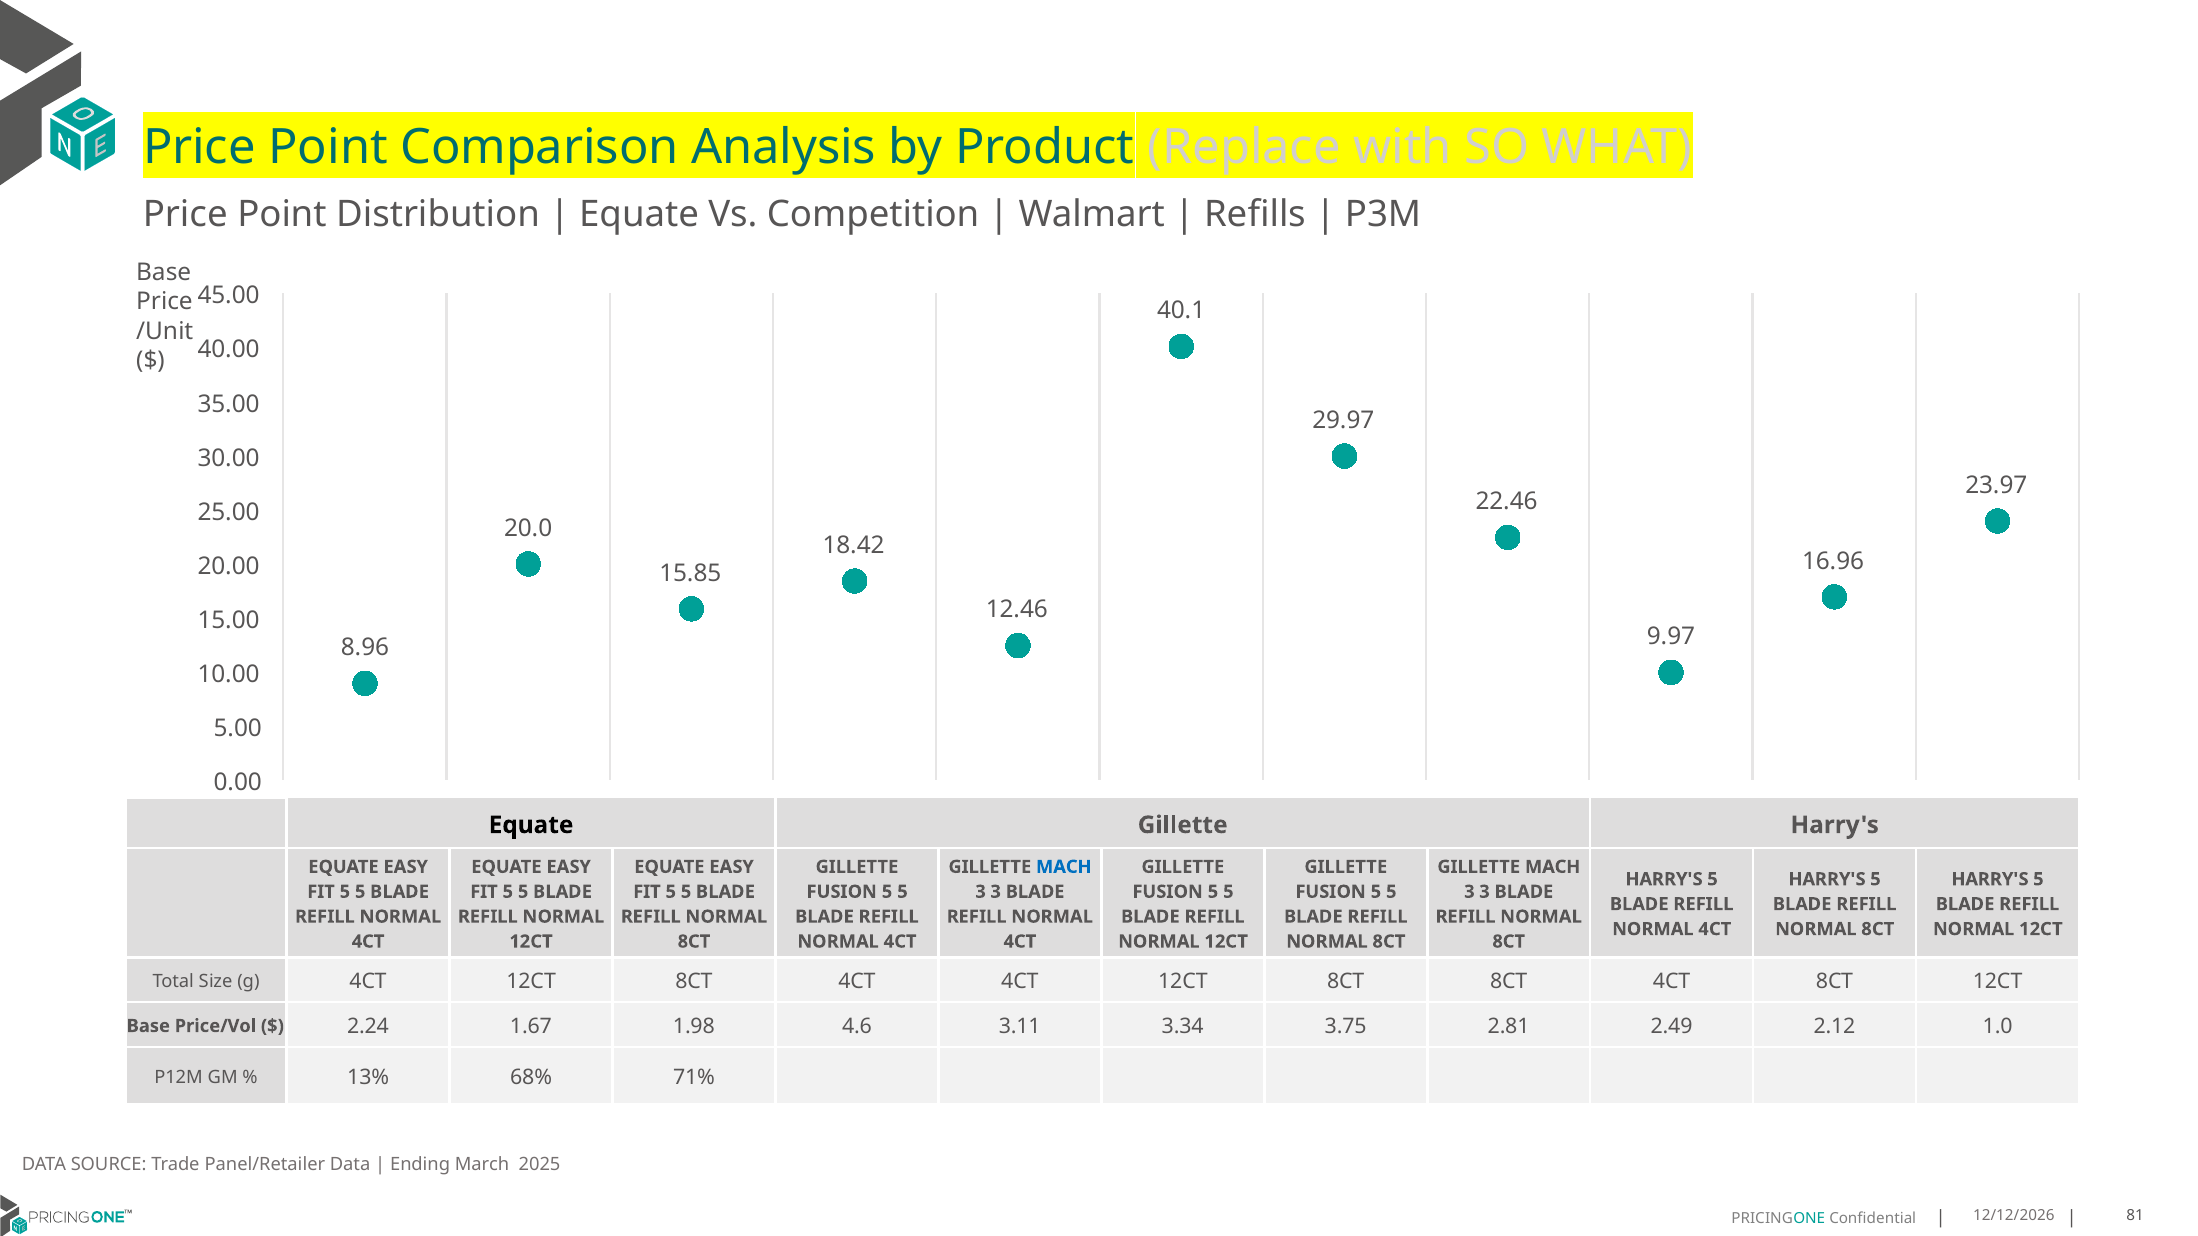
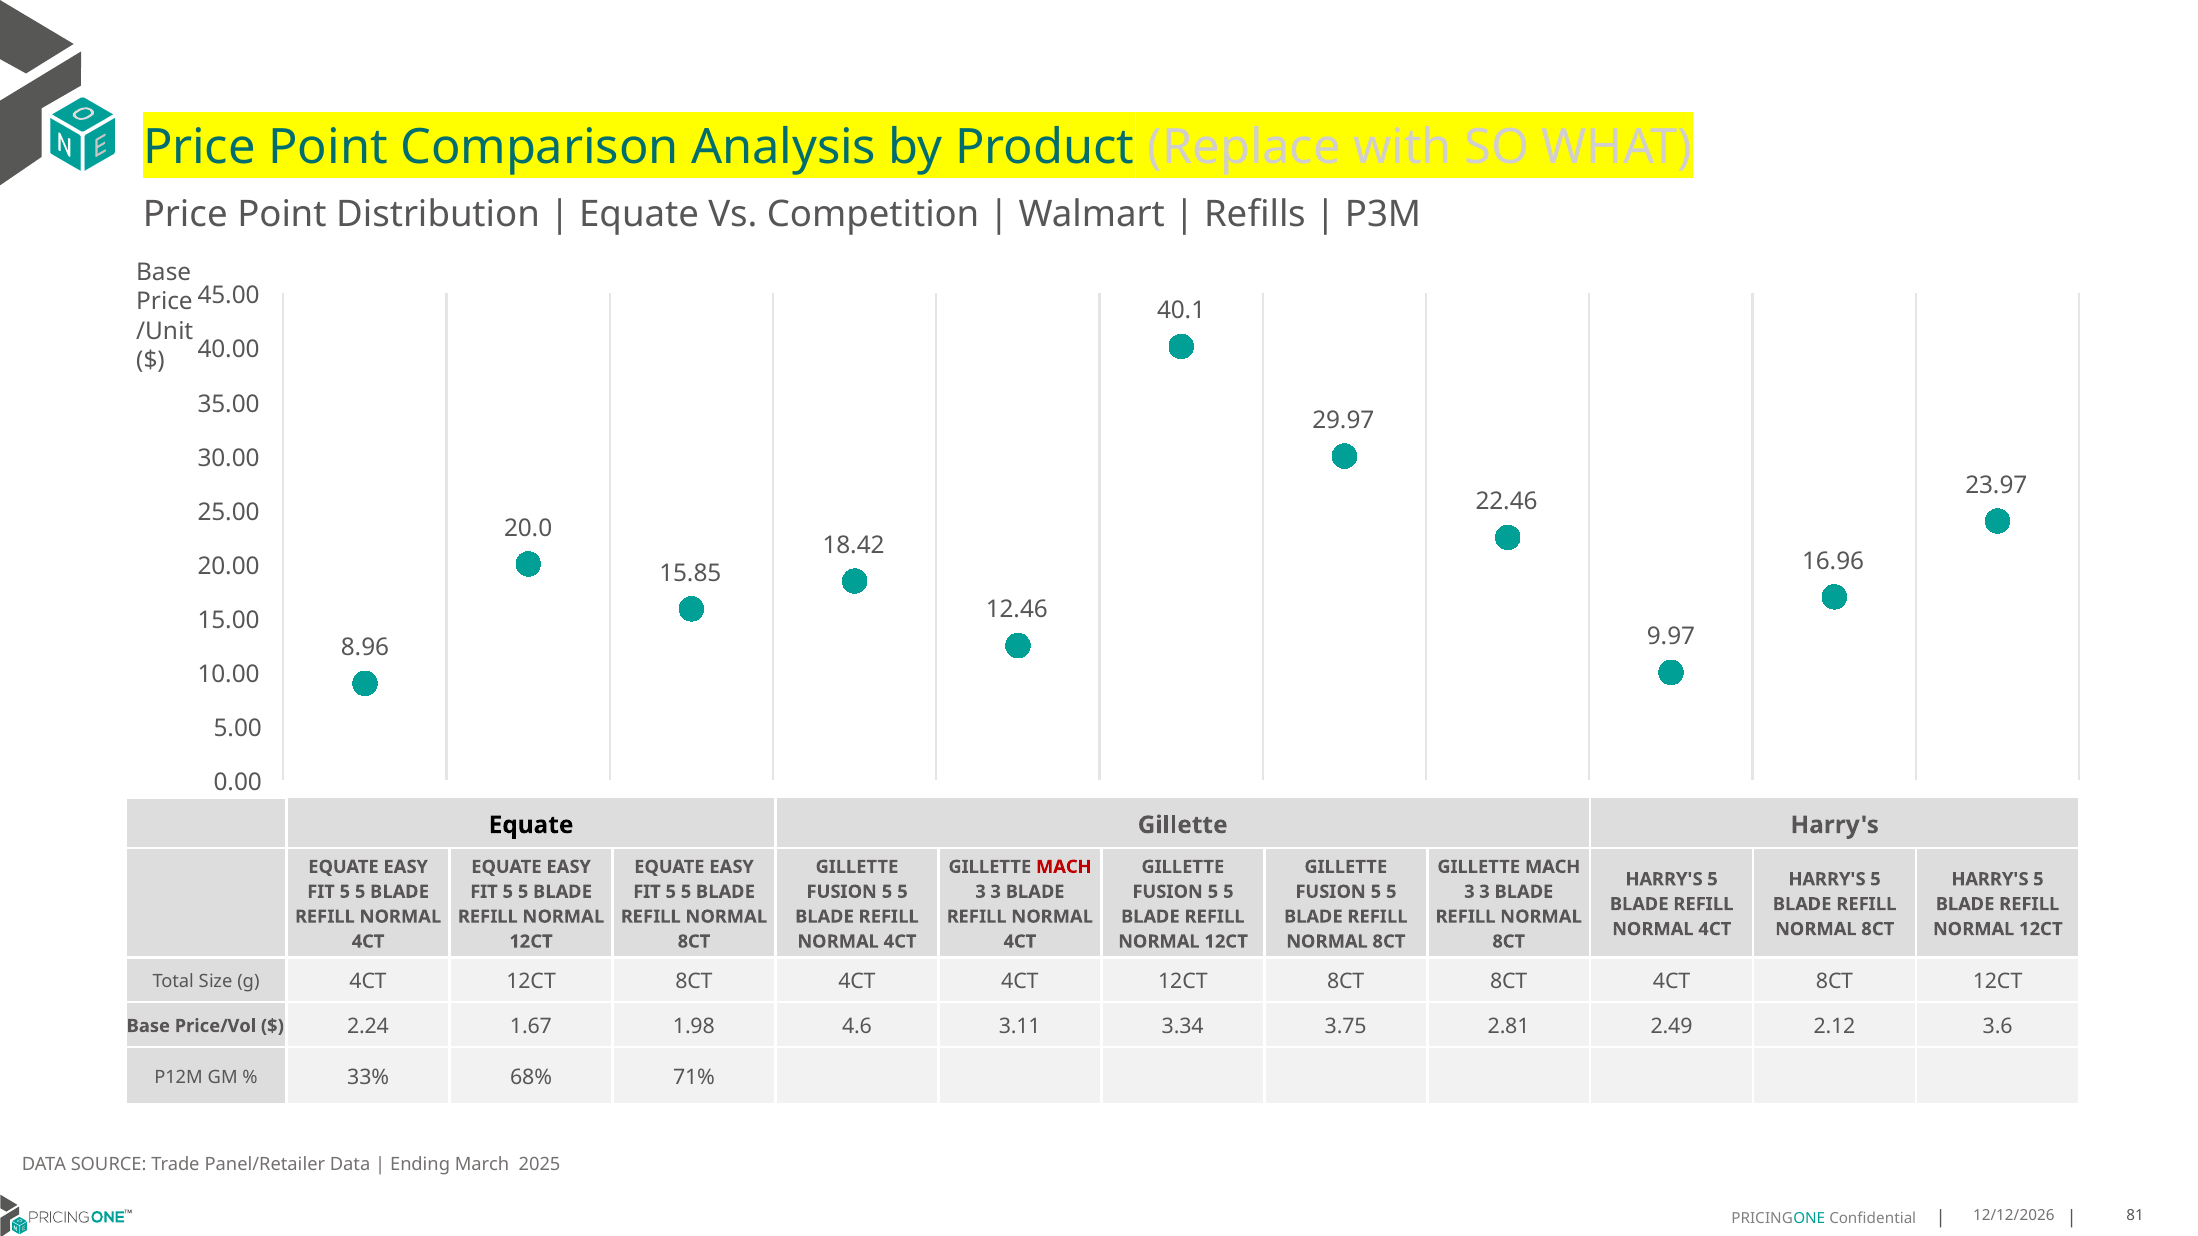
MACH colour: blue -> red (1064, 867)
1.0: 1.0 -> 3.6 (1998, 1027)
13%: 13% -> 33% (368, 1078)
